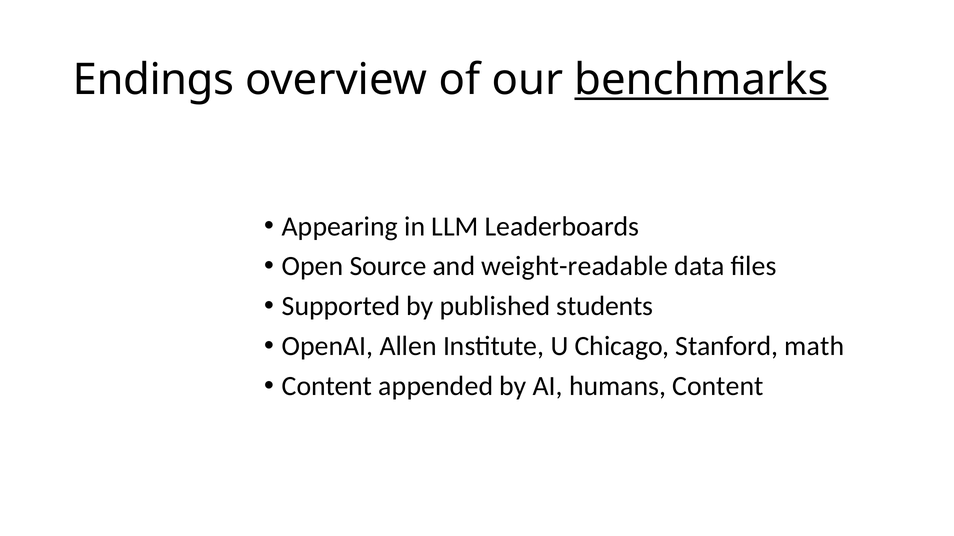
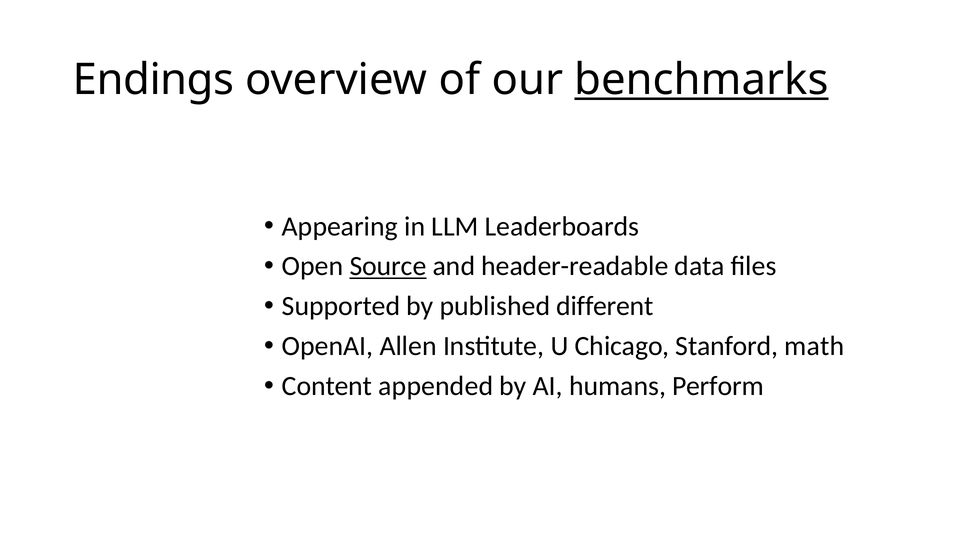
Source underline: none -> present (388, 267)
weight-readable: weight-readable -> header-readable (575, 267)
students: students -> different (605, 307)
humans Content: Content -> Perform (718, 387)
